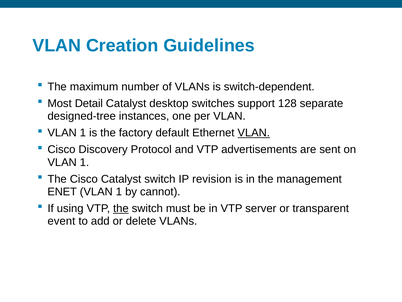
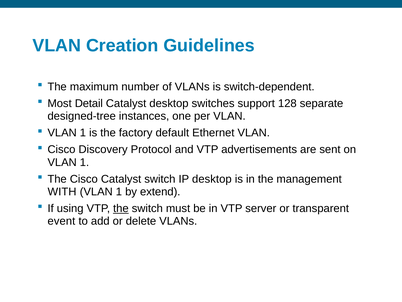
VLAN underline: present -> none (254, 133)
IP revision: revision -> desktop (212, 179)
ENET: ENET -> WITH (62, 191)
cannot: cannot -> extend (160, 191)
